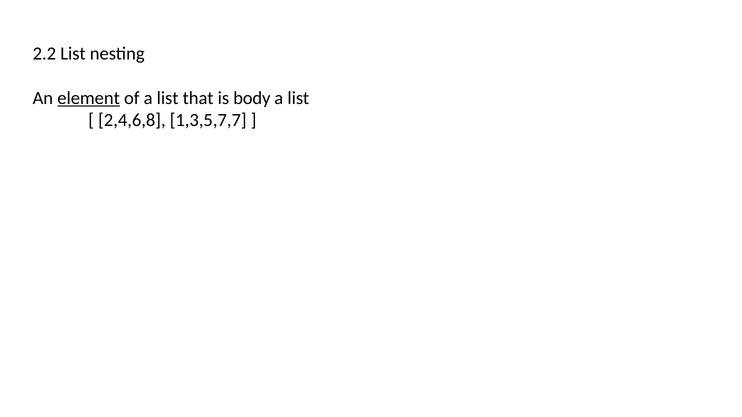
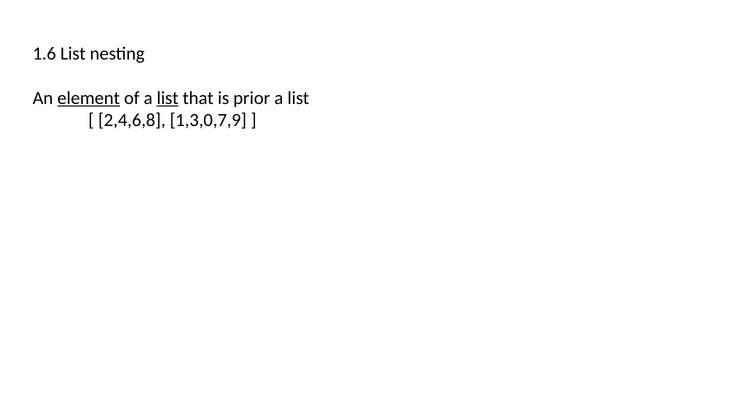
2.2: 2.2 -> 1.6 (44, 53)
list underline: none -> present (168, 98)
body: body -> prior (252, 98)
1,3,5,7,7: 1,3,5,7,7 -> 1,3,0,7,9 (208, 120)
